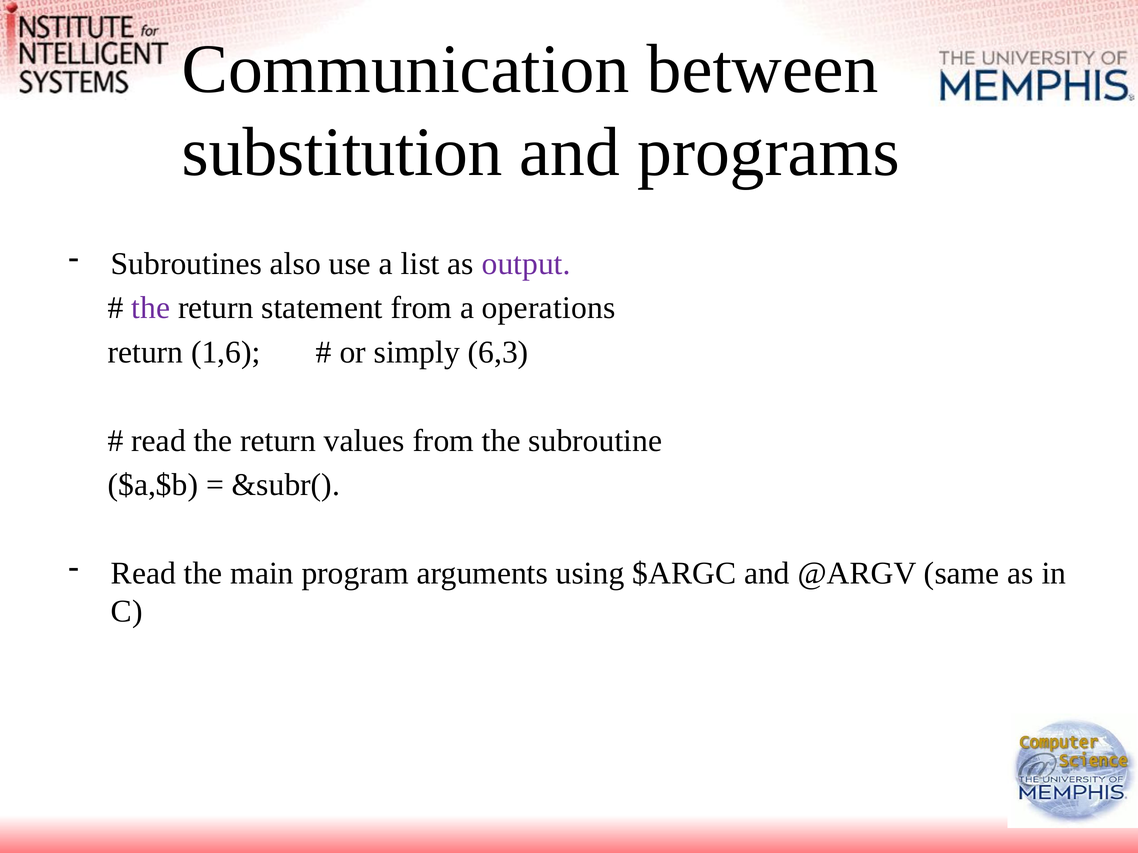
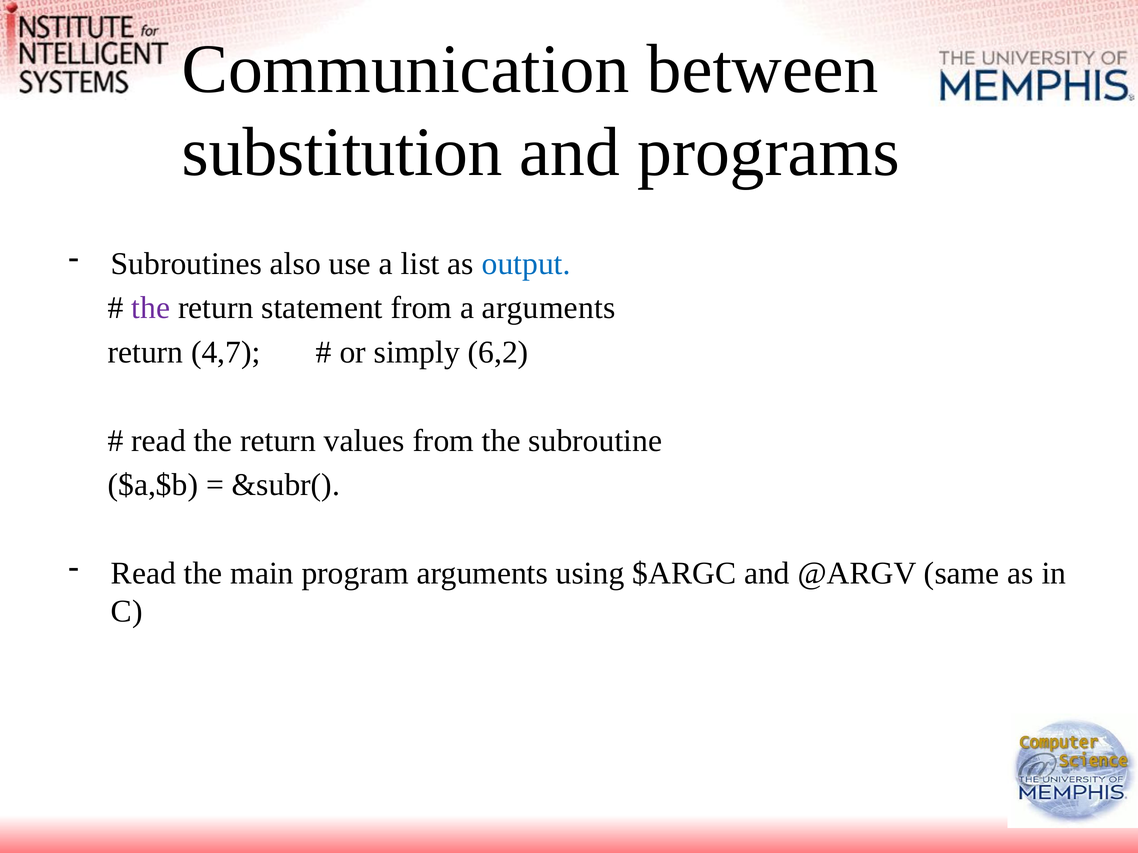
output colour: purple -> blue (526, 264)
a operations: operations -> arguments (549, 308)
1,6: 1,6 -> 4,7 (226, 353)
6,3: 6,3 -> 6,2 (498, 353)
